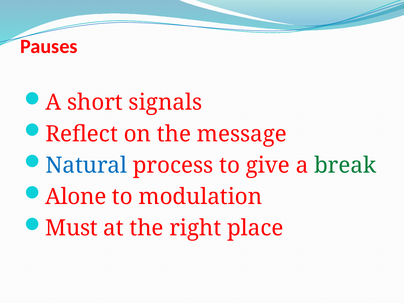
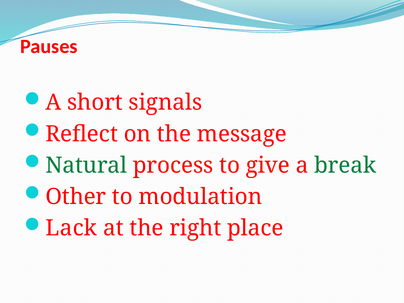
Natural colour: blue -> green (86, 165)
Alone: Alone -> Other (76, 197)
Must: Must -> Lack (71, 228)
